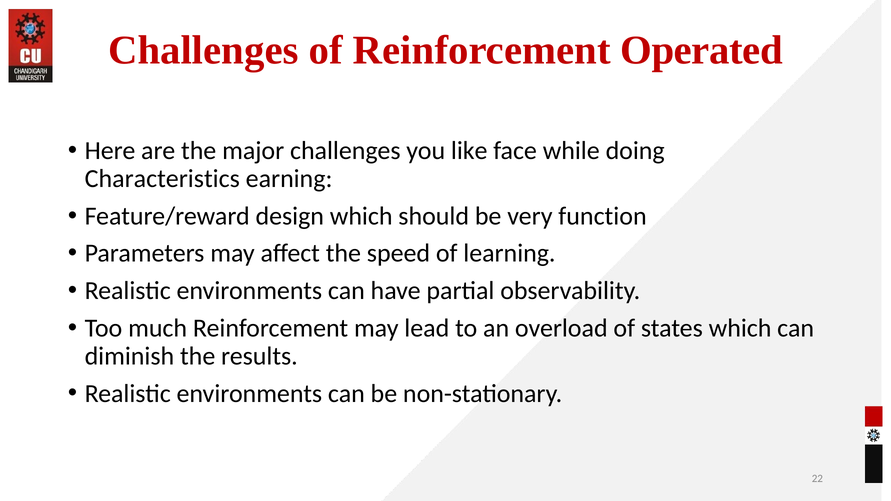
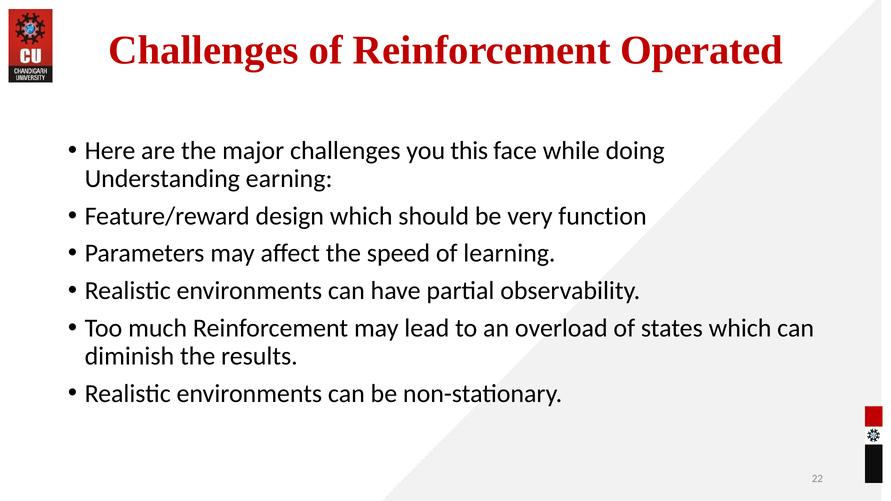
like: like -> this (469, 151)
Characteristics: Characteristics -> Understanding (162, 179)
